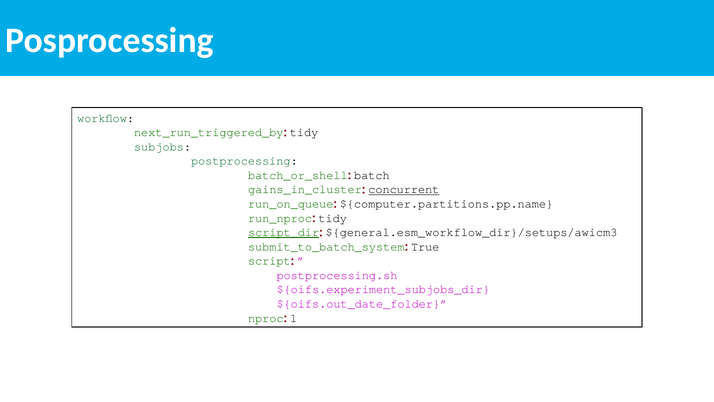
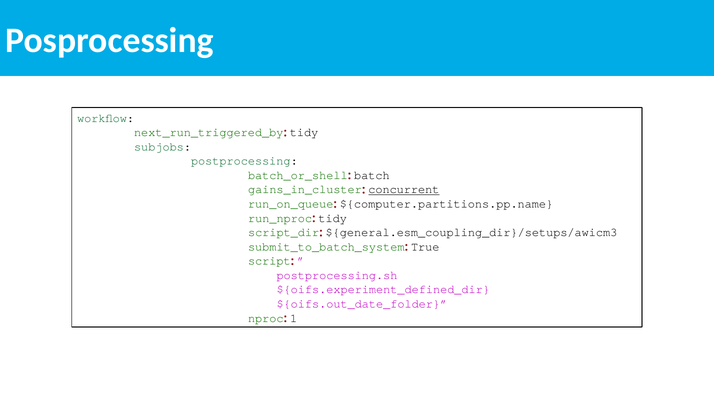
script_dir underline: present -> none (284, 232)
${general.esm_workflow_dir}/setups/awicm3: ${general.esm_workflow_dir}/setups/awicm3 -> ${general.esm_coupling_dir}/setups/awicm3 (471, 232)
${oifs.experiment_subjobs_dir: ${oifs.experiment_subjobs_dir -> ${oifs.experiment_defined_dir (383, 289)
